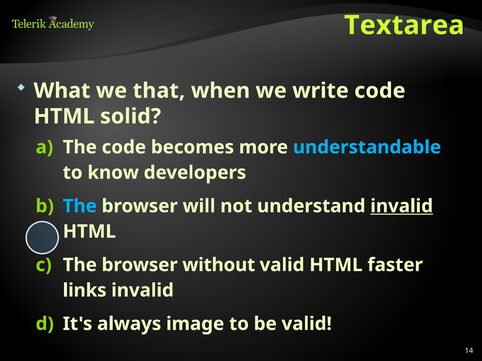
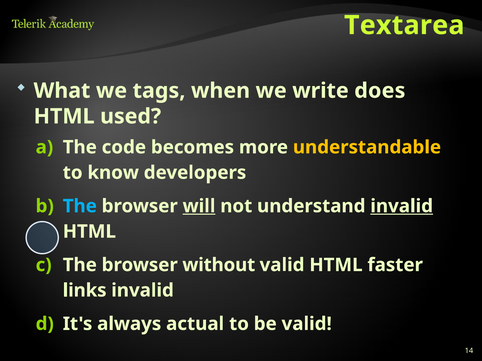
that: that -> tags (159, 91)
write code: code -> does (380, 91)
solid: solid -> used (131, 117)
understandable colour: light blue -> yellow (367, 147)
will underline: none -> present (199, 206)
image: image -> actual (195, 324)
